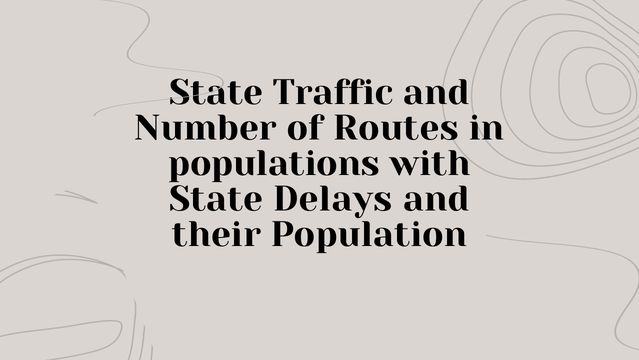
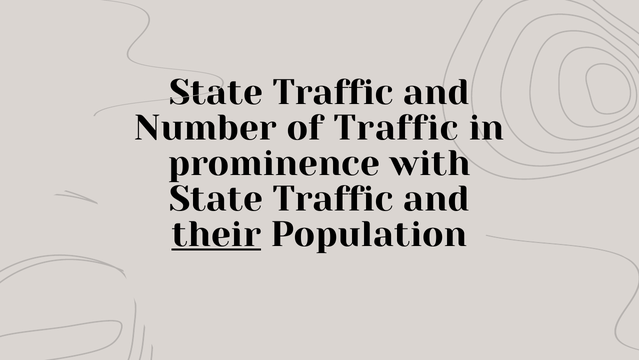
of Routes: Routes -> Traffic (396, 128)
populations: populations -> prominence (274, 163)
Delays: Delays -> Traffic (333, 199)
their underline: none -> present (216, 234)
